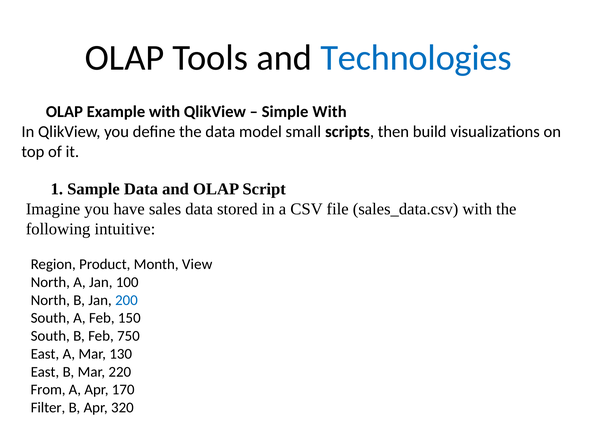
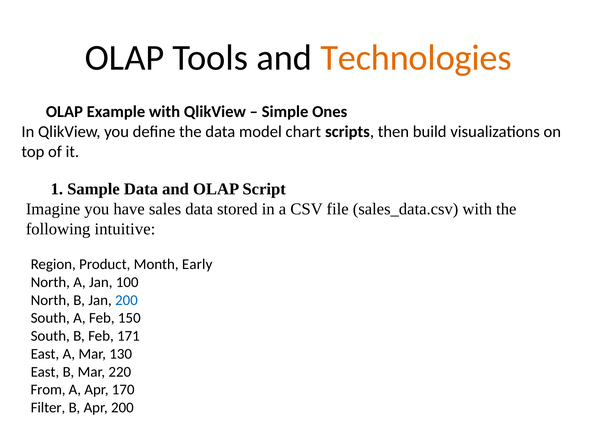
Technologies colour: blue -> orange (416, 58)
Simple With: With -> Ones (330, 112)
small: small -> chart (303, 132)
View: View -> Early (197, 264)
750: 750 -> 171 (128, 336)
Apr 320: 320 -> 200 (122, 407)
